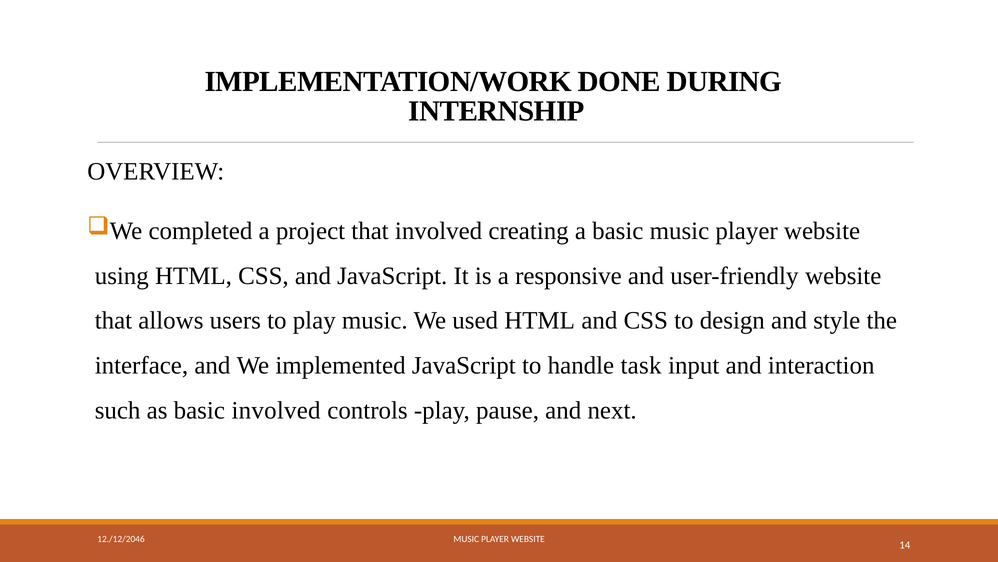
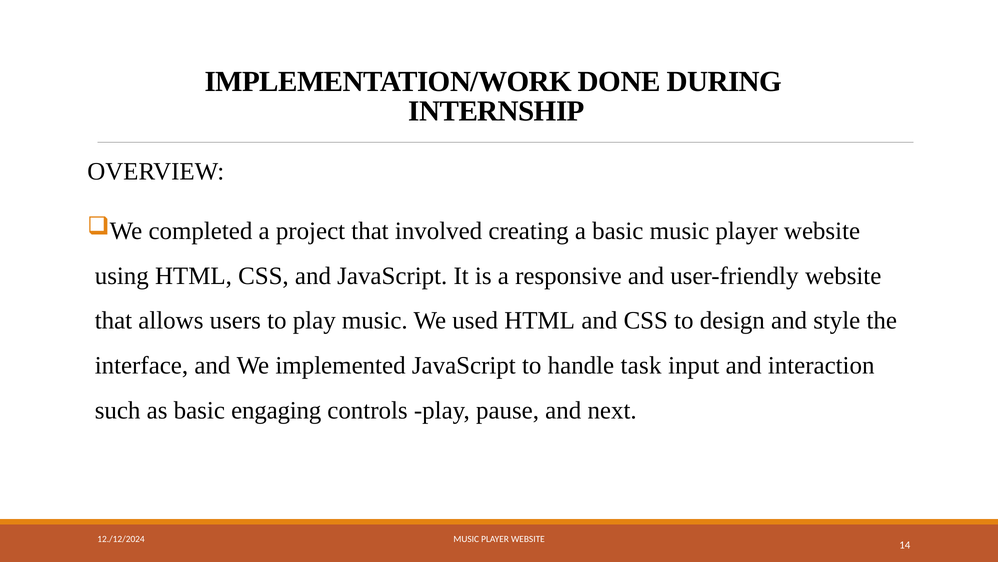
basic involved: involved -> engaging (276, 410)
12./12/2046: 12./12/2046 -> 12./12/2024 (121, 539)
